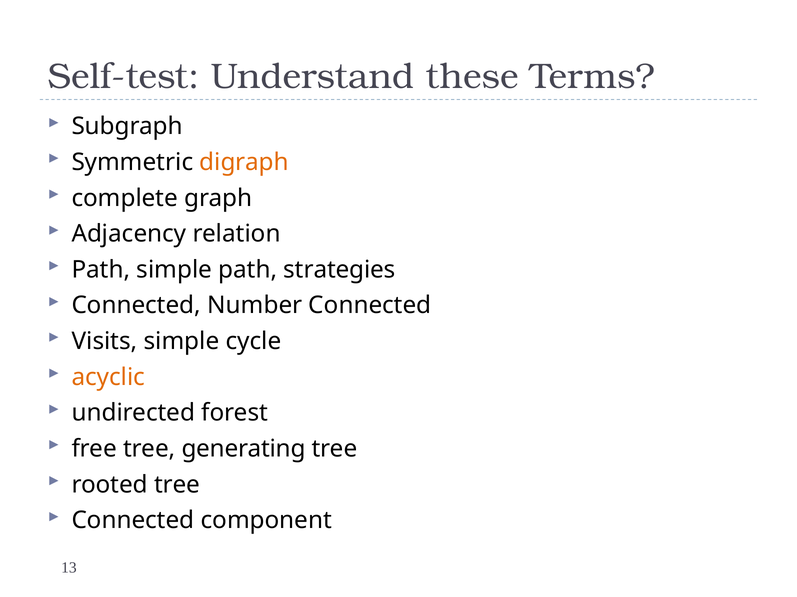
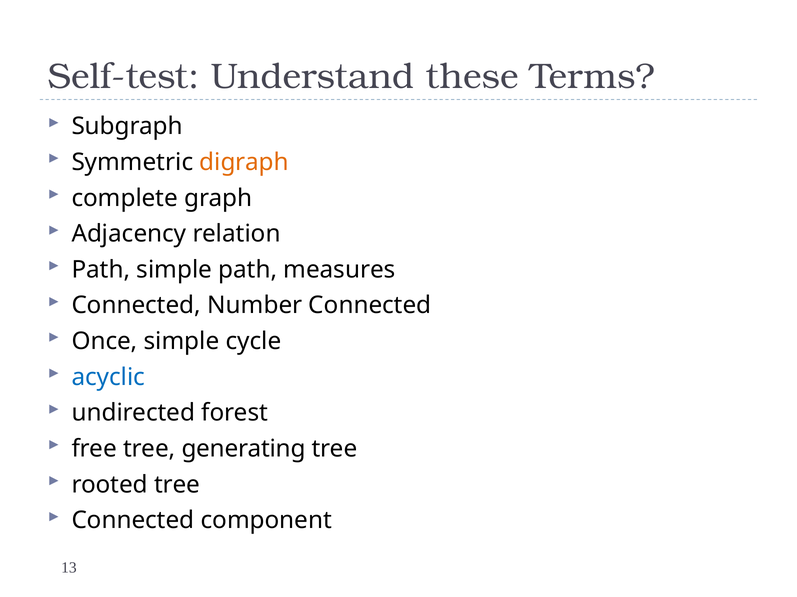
strategies: strategies -> measures (339, 270)
Visits: Visits -> Once (105, 342)
acyclic colour: orange -> blue (108, 378)
